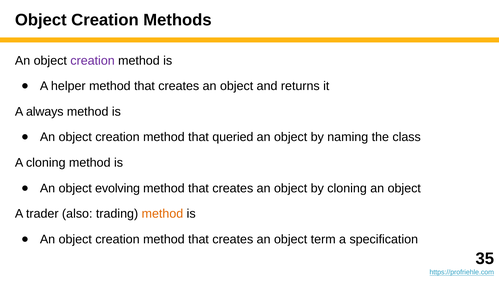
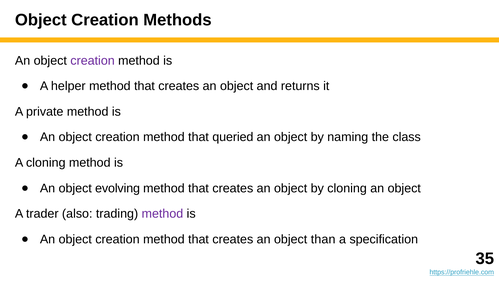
always: always -> private (45, 112)
method colour: orange -> purple (162, 214)
term: term -> than (323, 239)
